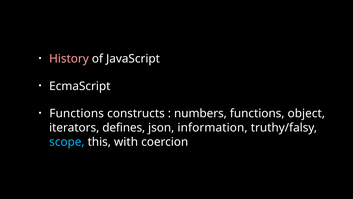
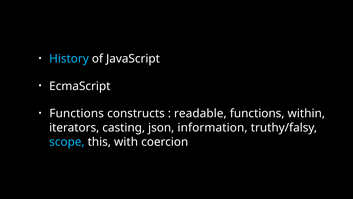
History colour: pink -> light blue (69, 59)
numbers: numbers -> readable (200, 113)
object: object -> within (306, 113)
defines: defines -> casting (124, 127)
